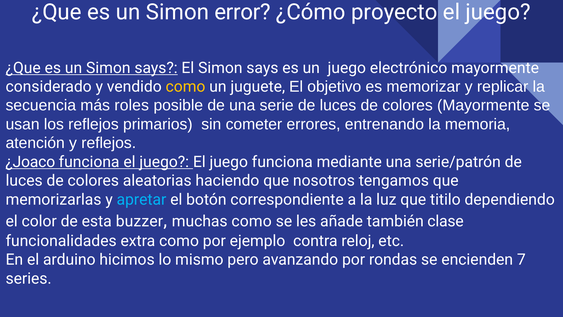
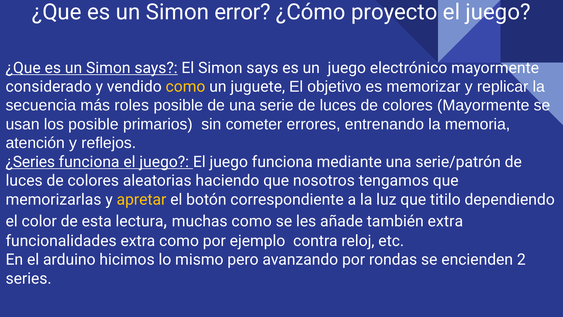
los reflejos: reflejos -> posible (93, 124)
¿Joaco: ¿Joaco -> ¿Series (30, 162)
apretar colour: light blue -> yellow (141, 199)
buzzer: buzzer -> lectura (139, 221)
también clase: clase -> extra (445, 221)
7: 7 -> 2 (521, 259)
